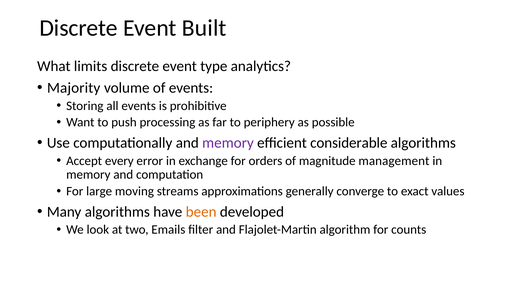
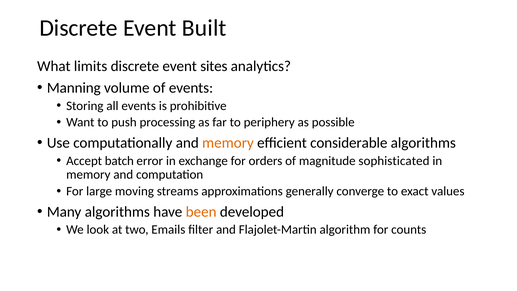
type: type -> sites (214, 66)
Majority: Majority -> Manning (74, 88)
memory colour: purple -> orange (228, 143)
every: every -> batch (119, 161)
management: management -> sophisticated (394, 161)
